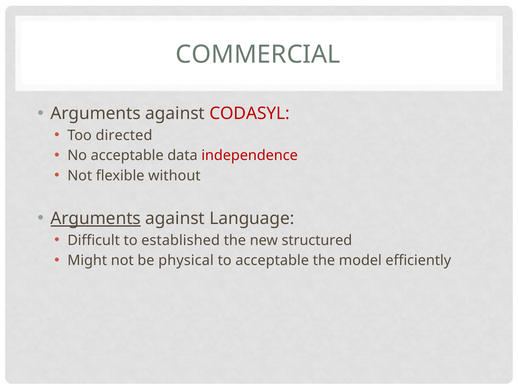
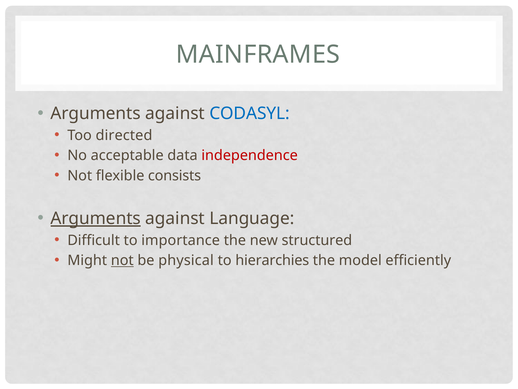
COMMERCIAL: COMMERCIAL -> MAINFRAMES (258, 54)
CODASYL colour: red -> blue (250, 113)
without: without -> consists (175, 175)
established: established -> importance (181, 240)
not underline: none -> present (122, 260)
to acceptable: acceptable -> hierarchies (272, 260)
